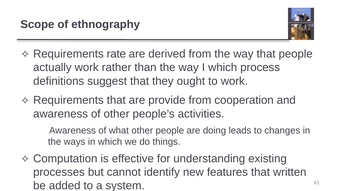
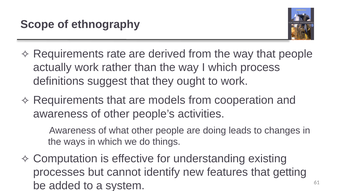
provide: provide -> models (167, 100)
written: written -> getting (290, 172)
